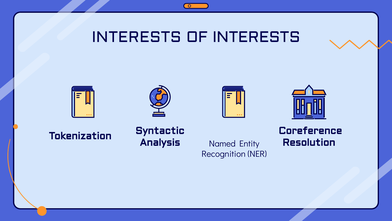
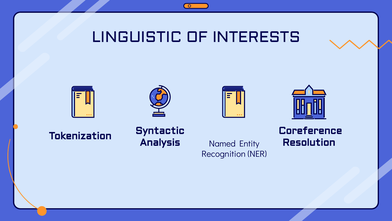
INTERESTS: INTERESTS -> LINGUISTIC (137, 37)
